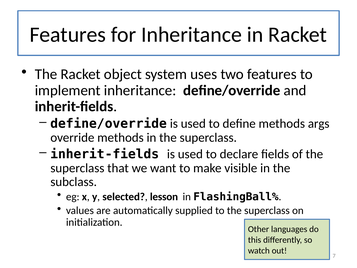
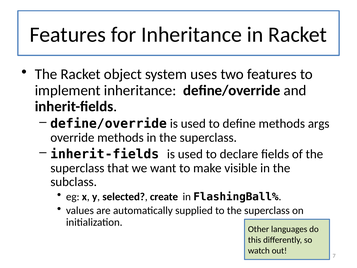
lesson: lesson -> create (164, 196)
